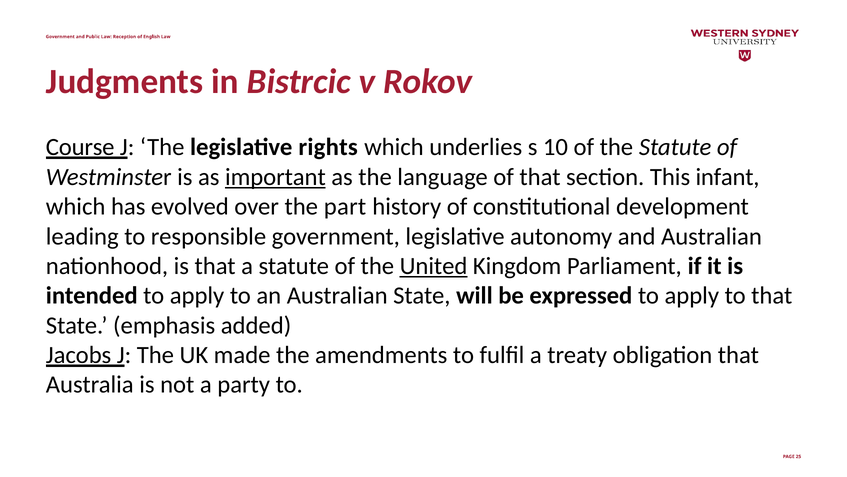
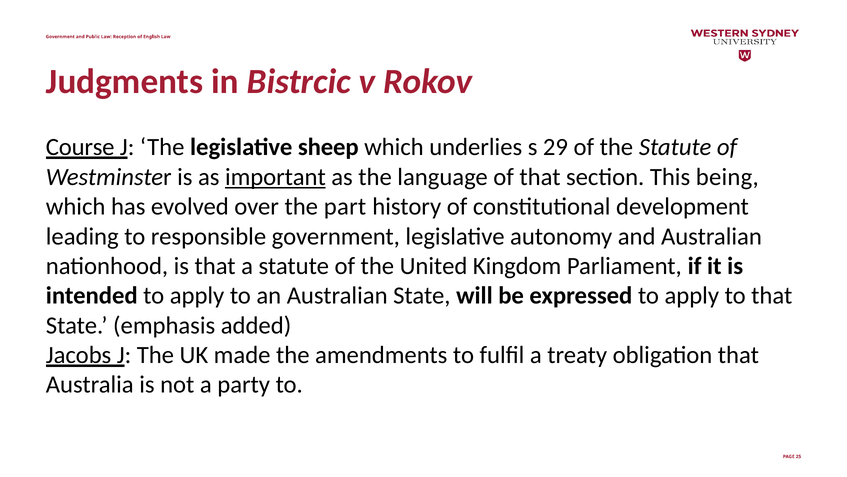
rights: rights -> sheep (328, 147)
10: 10 -> 29 (555, 147)
infant: infant -> being (727, 177)
United underline: present -> none (434, 266)
